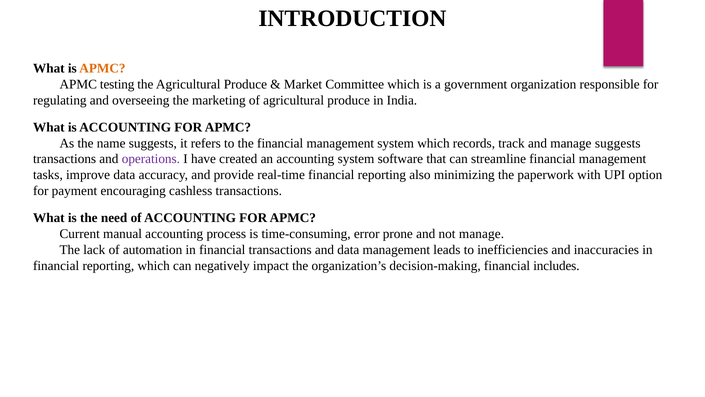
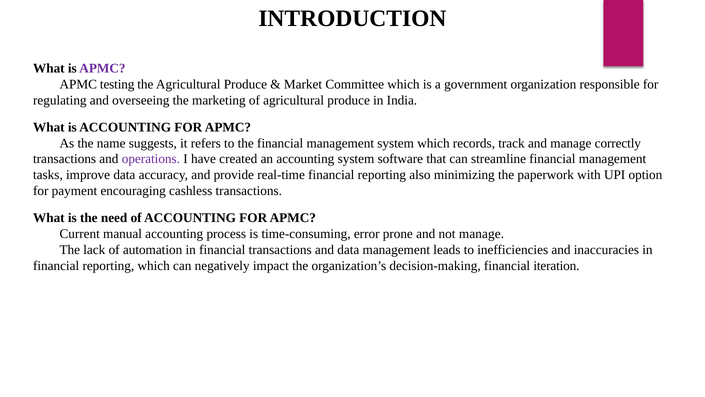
APMC colour: orange -> purple (102, 68)
manage suggests: suggests -> correctly (618, 143)
includes: includes -> iteration (556, 265)
